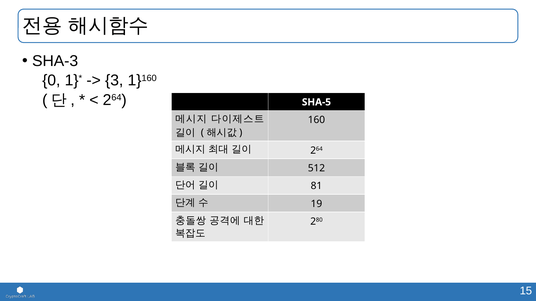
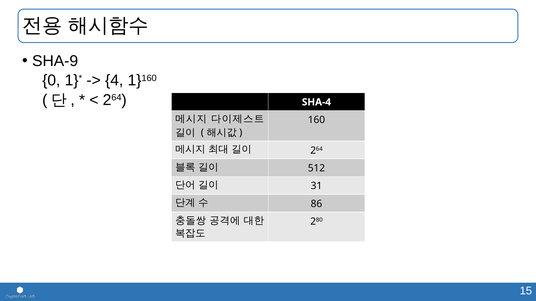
SHA-3: SHA-3 -> SHA-9 (55, 61)
3: 3 -> 4 (114, 81)
SHA-5: SHA-5 -> SHA-4 (316, 102)
81: 81 -> 31 (316, 186)
19: 19 -> 86 (316, 204)
